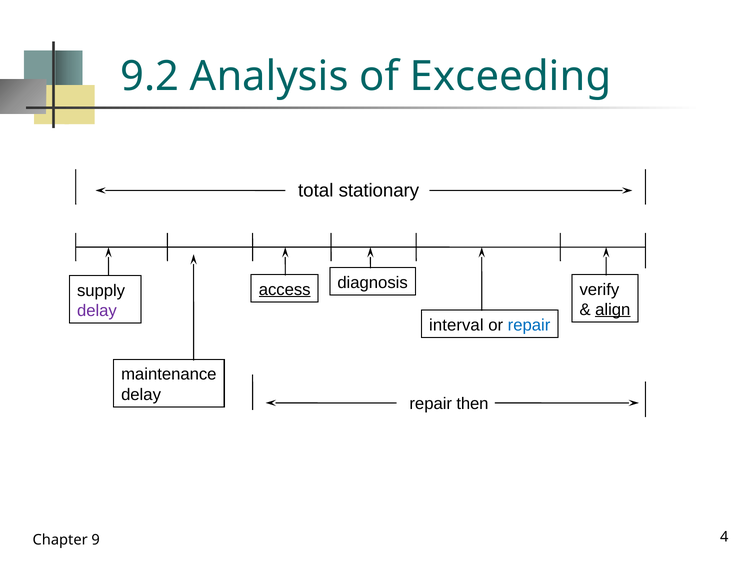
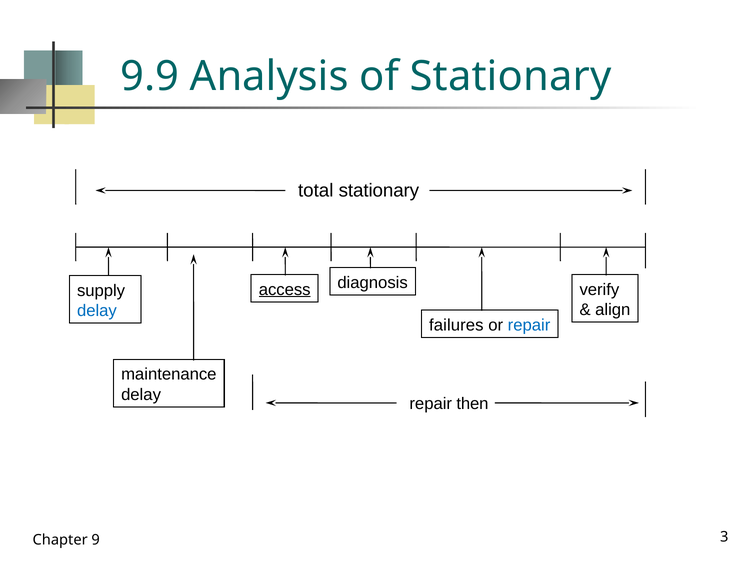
9.2: 9.2 -> 9.9 (150, 77)
of Exceeding: Exceeding -> Stationary (511, 77)
align underline: present -> none (613, 310)
delay colour: purple -> blue (97, 311)
interval: interval -> failures (456, 325)
4: 4 -> 3 (724, 537)
